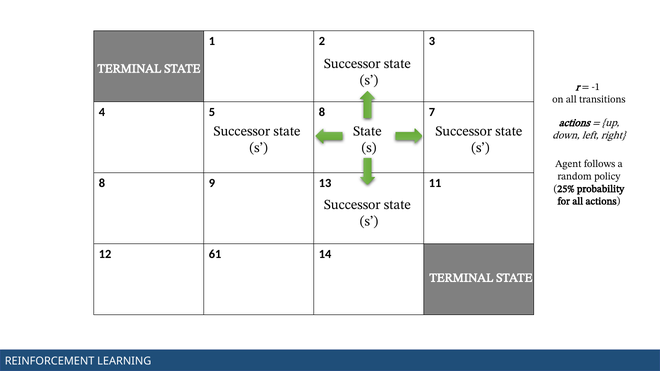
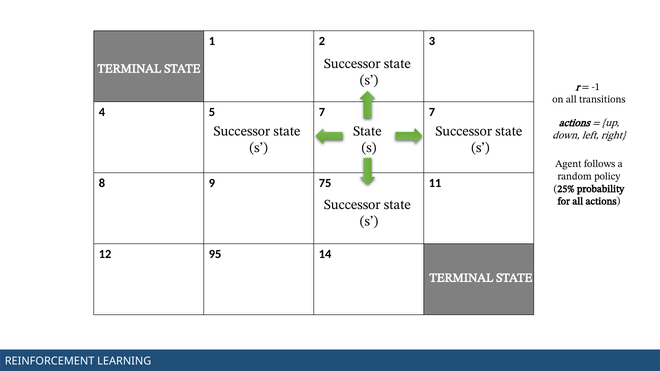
5 8: 8 -> 7 (322, 112)
13: 13 -> 75 (325, 183)
61: 61 -> 95 (215, 254)
